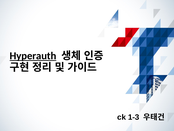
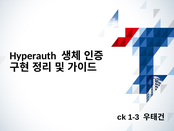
Hyperauth underline: present -> none (33, 56)
